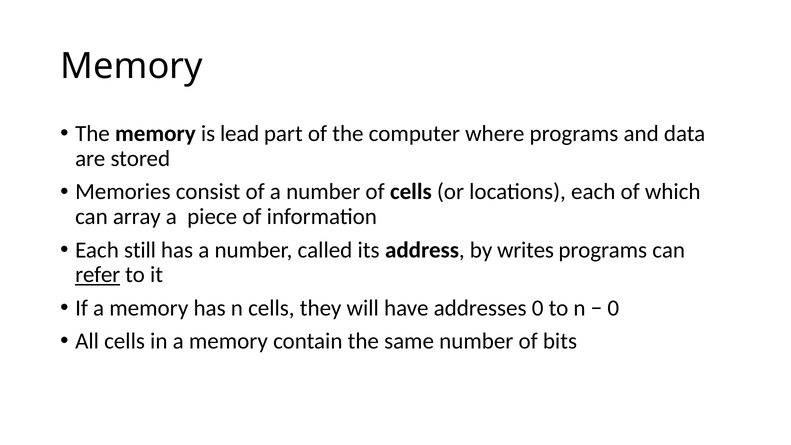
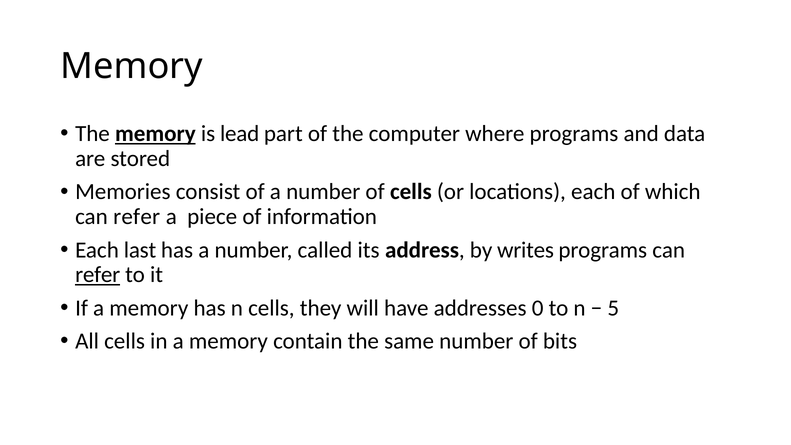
memory underline: none -> present (155, 134)
array: array -> refer (137, 217)
still: still -> last (140, 250)
0: 0 -> 5 (613, 308)
